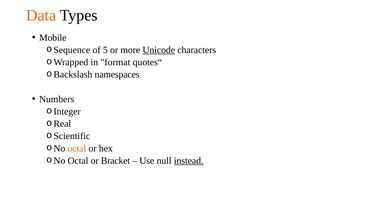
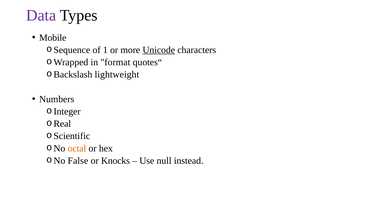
Data colour: orange -> purple (41, 15)
5: 5 -> 1 (105, 50)
namespaces: namespaces -> lightweight (117, 75)
Octal: Octal -> False (78, 161)
Bracket: Bracket -> Knocks (115, 161)
instead underline: present -> none (189, 161)
